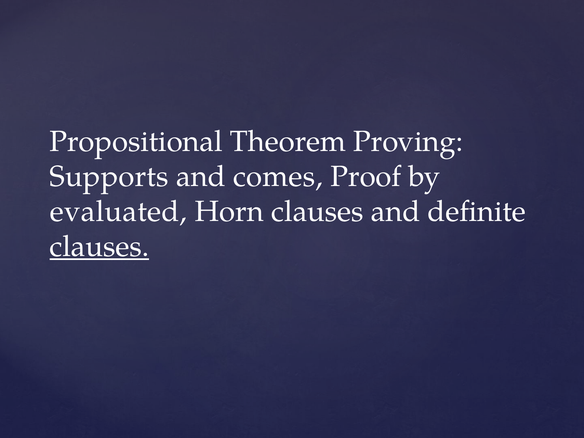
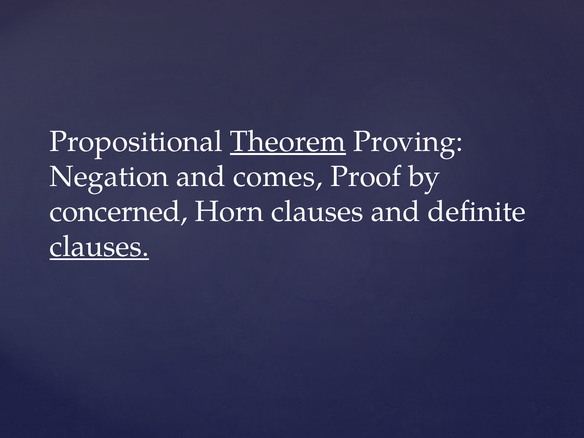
Theorem underline: none -> present (288, 141)
Supports: Supports -> Negation (109, 176)
evaluated: evaluated -> concerned (119, 212)
